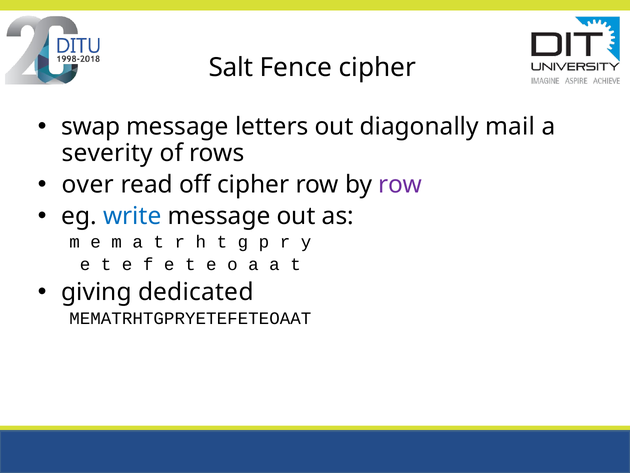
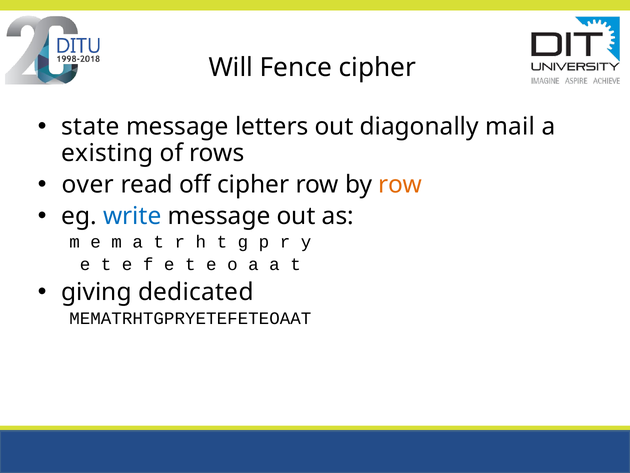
Salt: Salt -> Will (231, 67)
swap: swap -> state (90, 126)
severity: severity -> existing (107, 153)
row colour: purple -> orange (400, 184)
